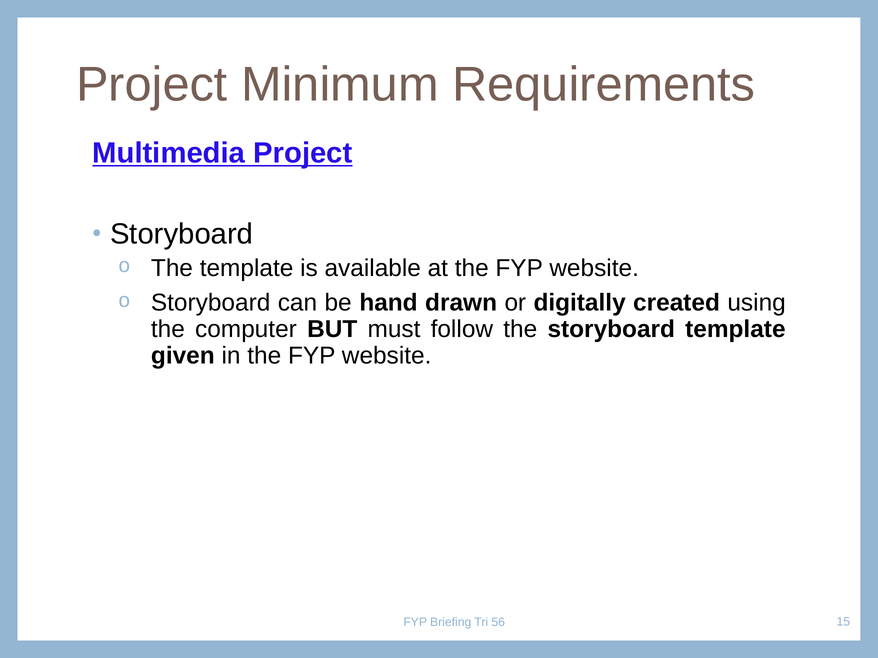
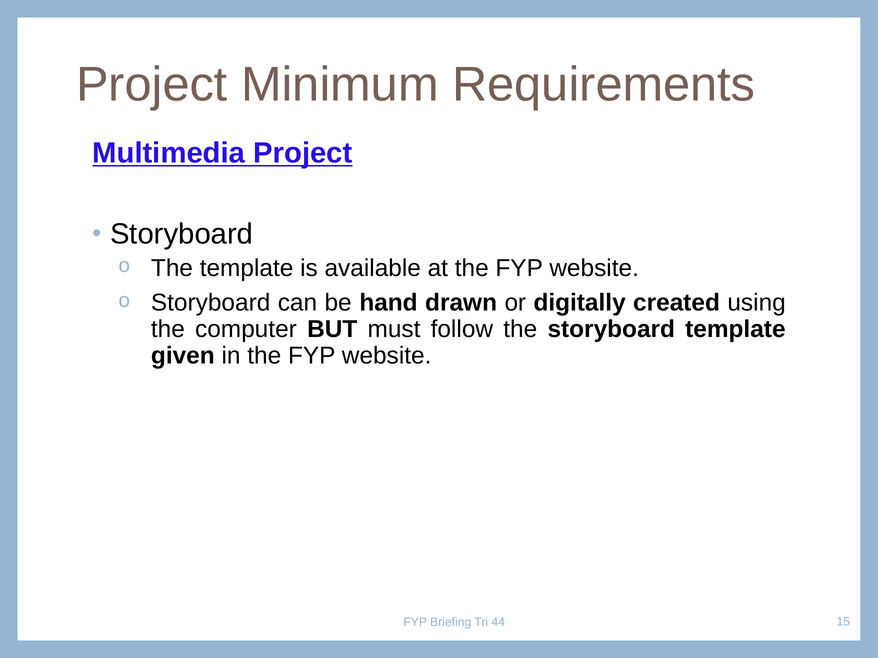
56: 56 -> 44 (498, 623)
